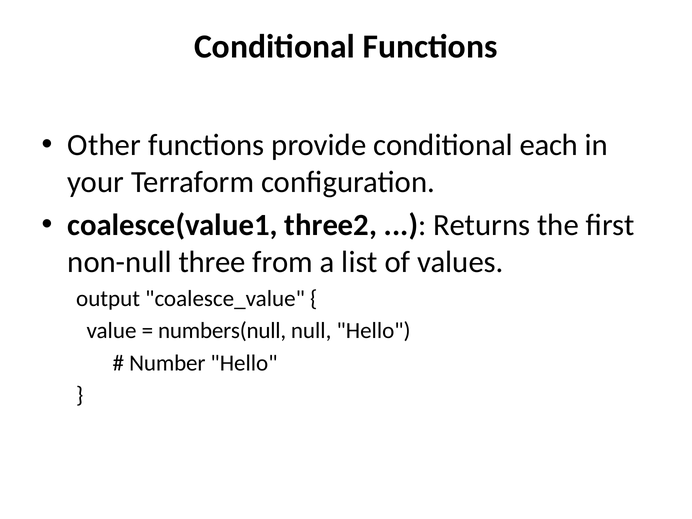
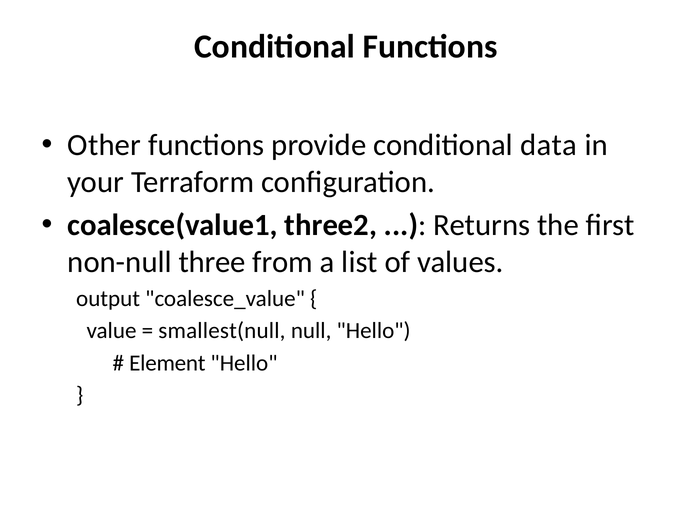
each: each -> data (549, 145)
numbers(null: numbers(null -> smallest(null (222, 331)
Number: Number -> Element (167, 363)
